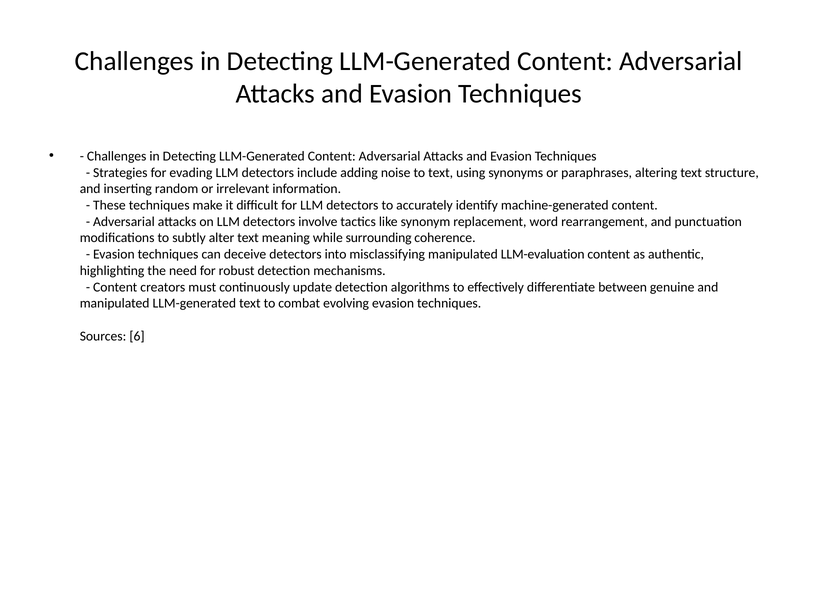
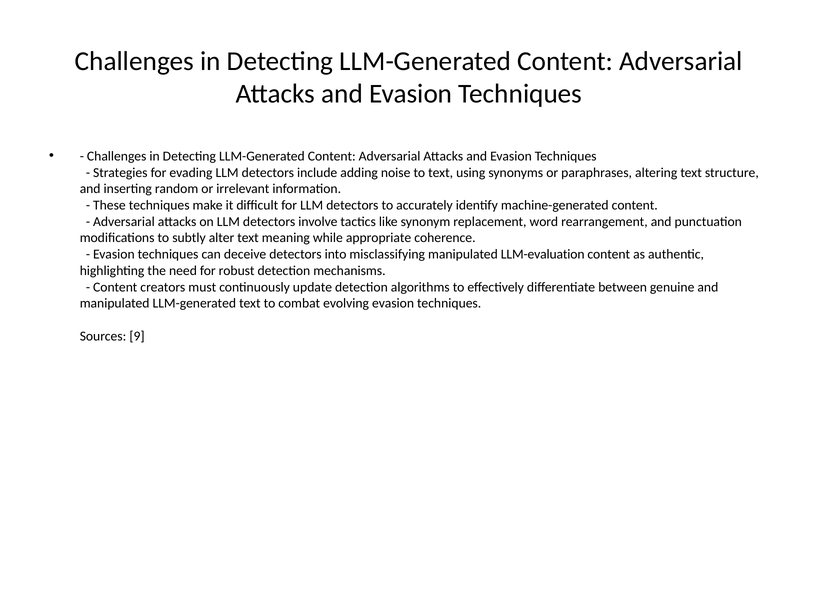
surrounding: surrounding -> appropriate (379, 238)
6: 6 -> 9 (137, 336)
